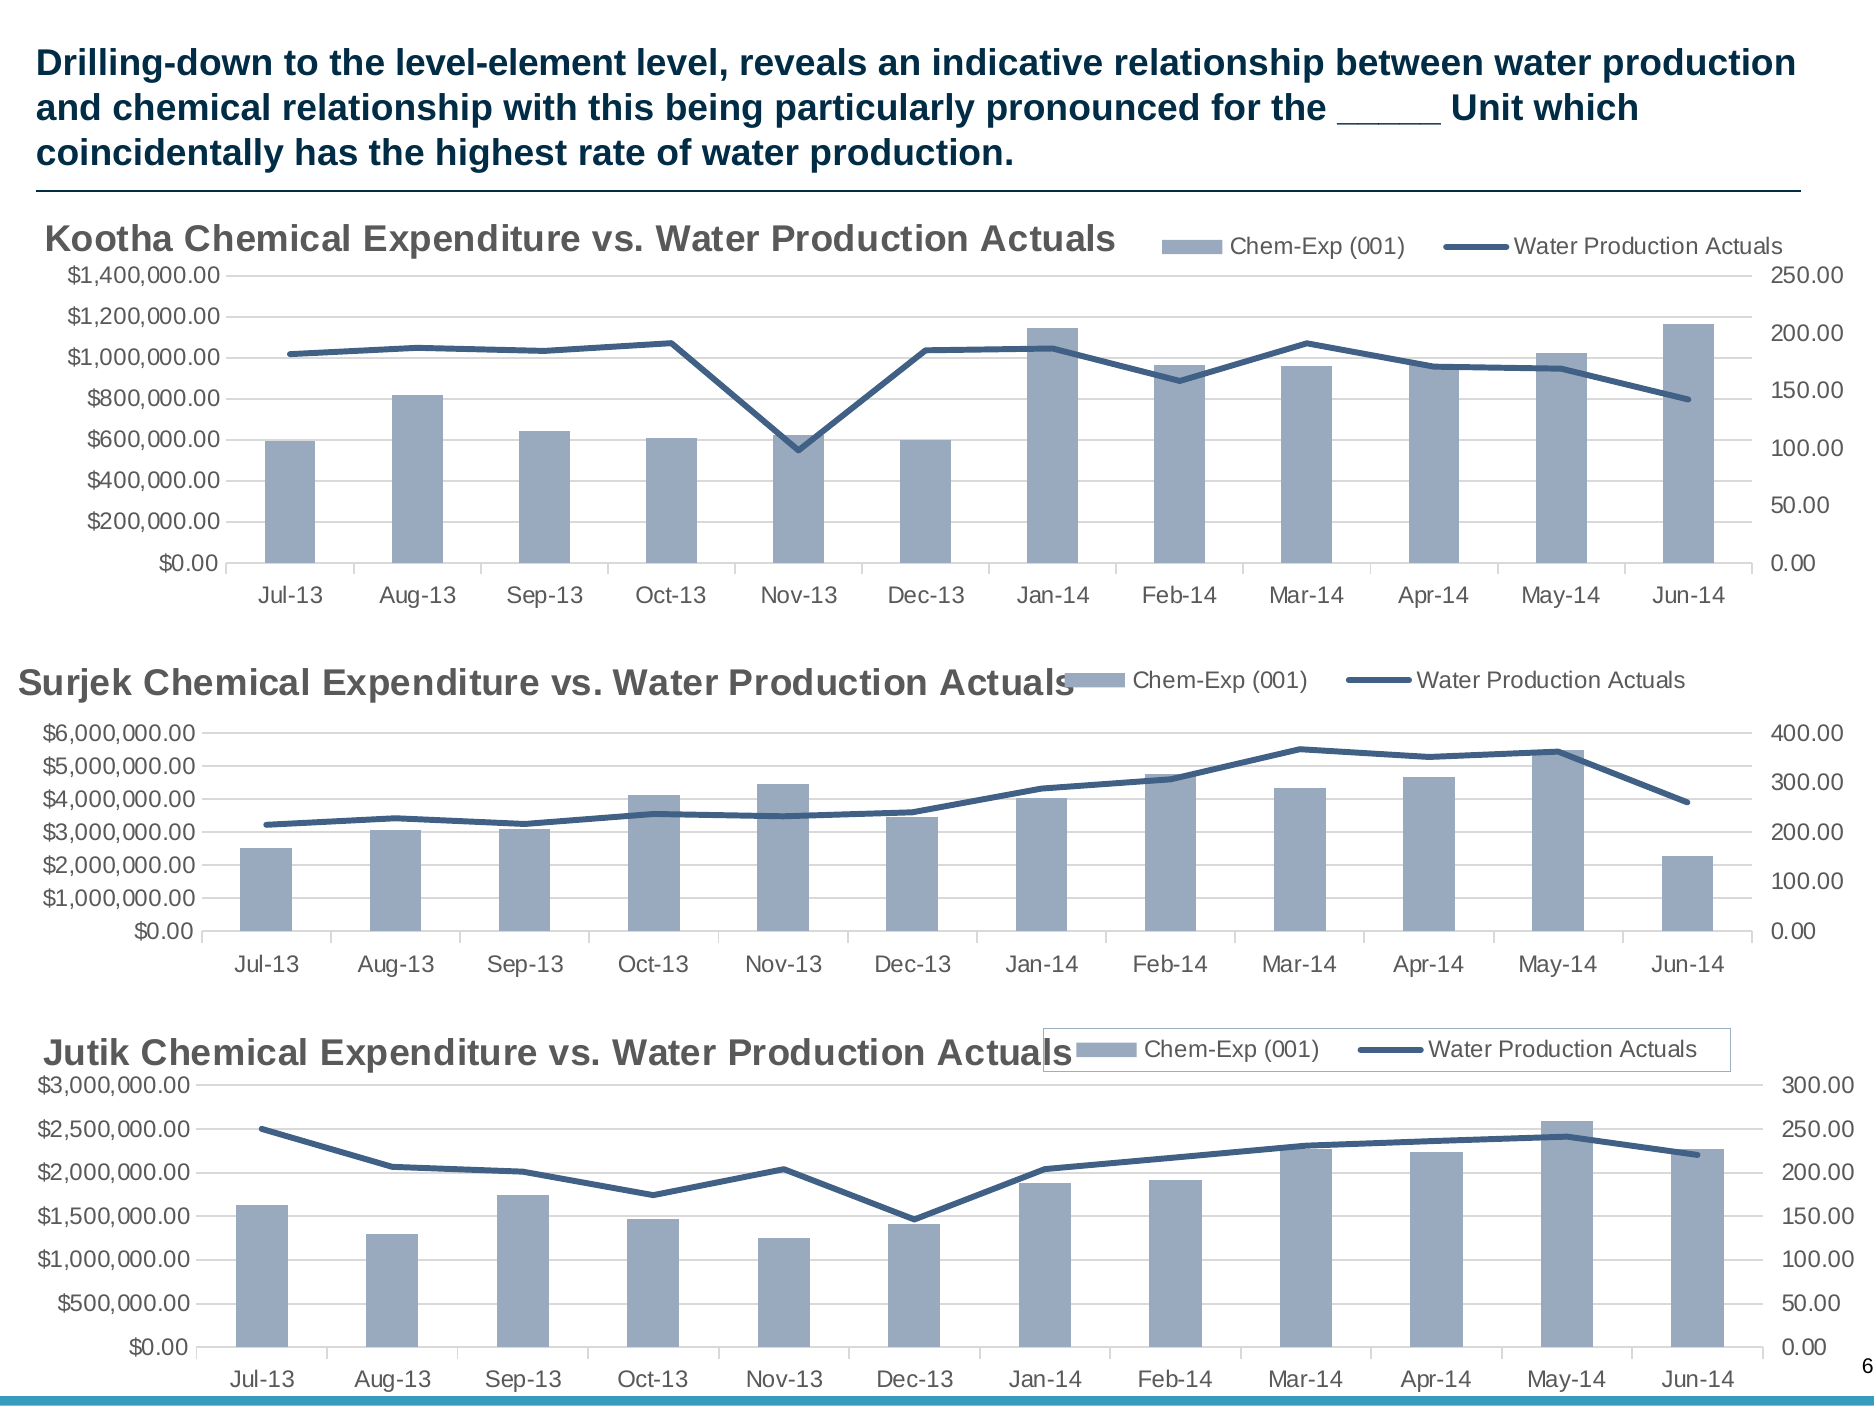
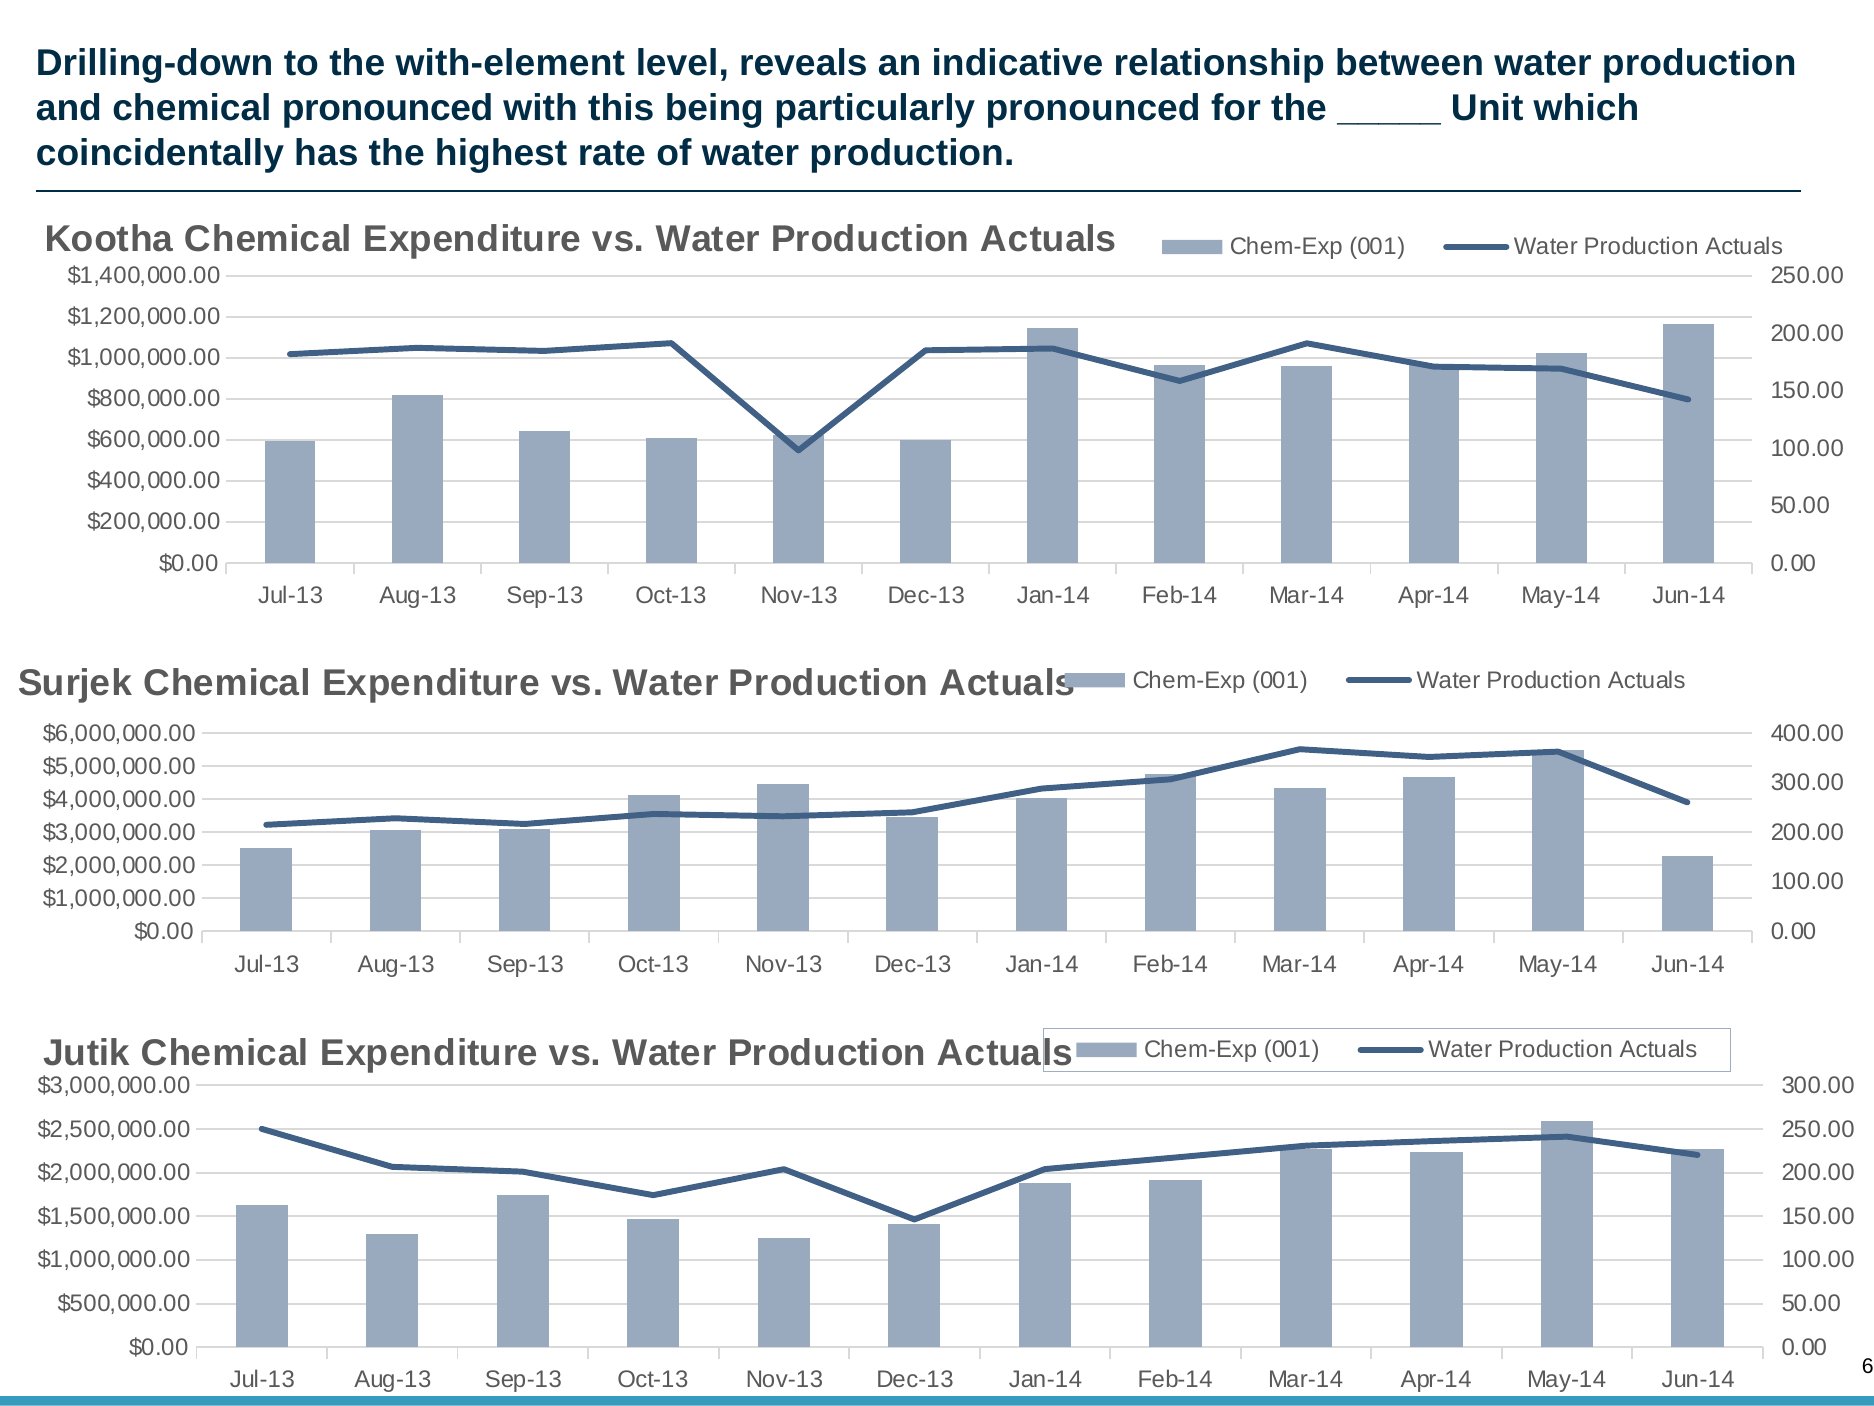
level-element: level-element -> with-element (510, 64)
chemical relationship: relationship -> pronounced (388, 108)
